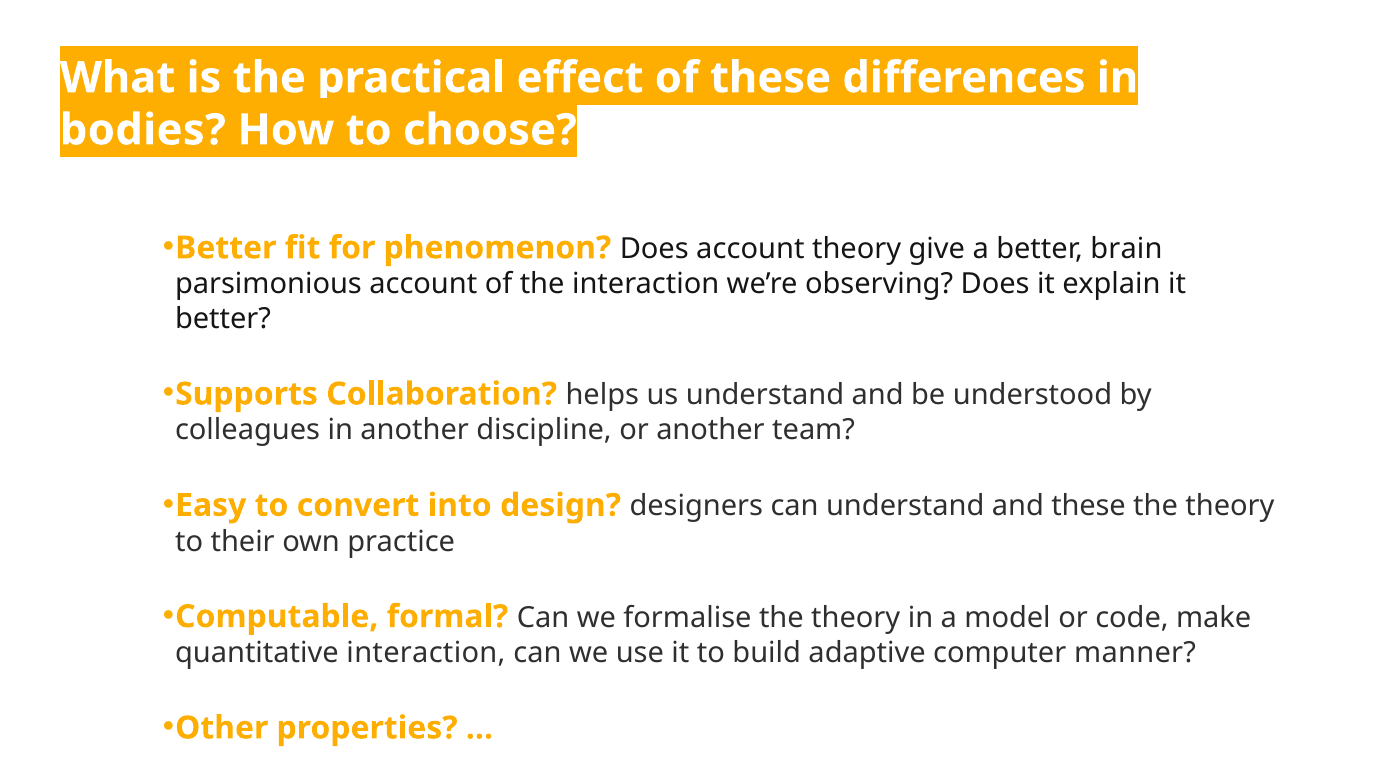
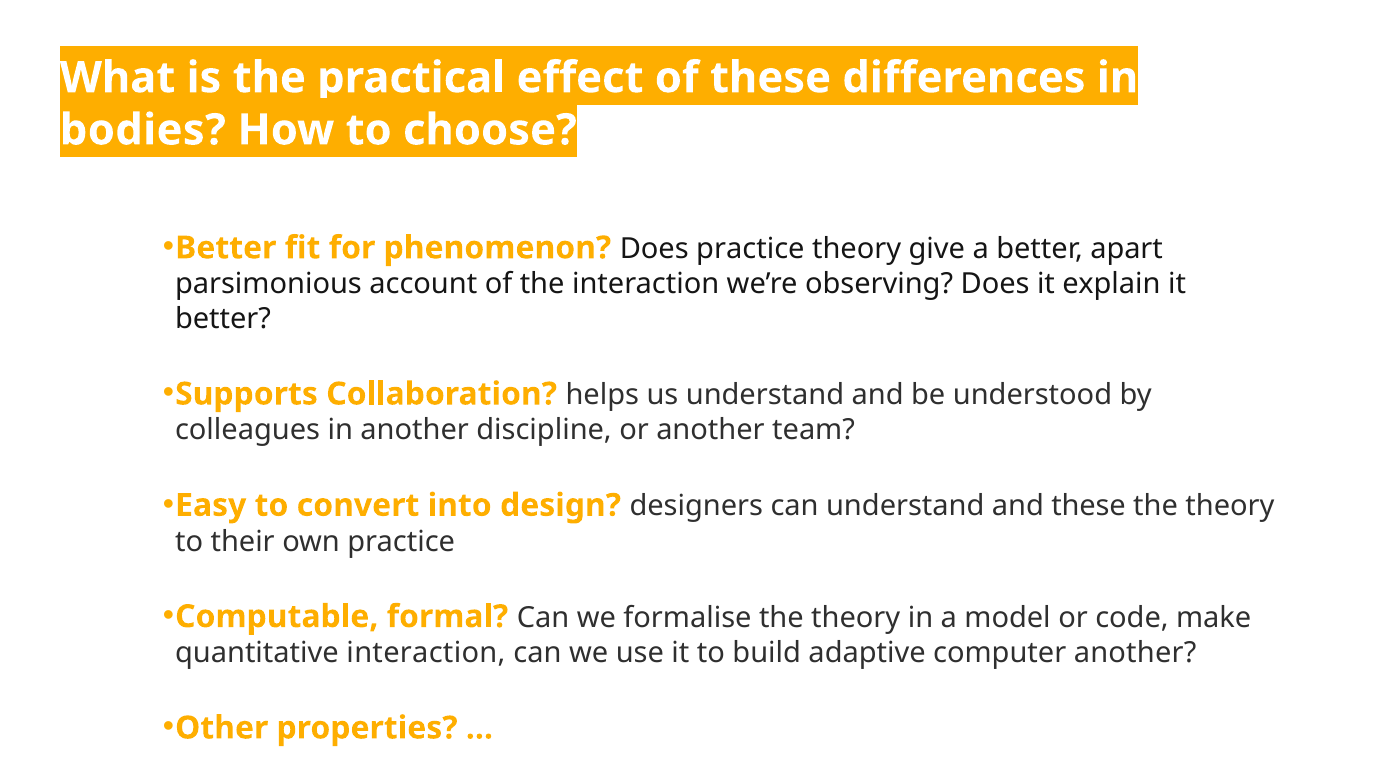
Does account: account -> practice (750, 249)
brain: brain -> apart (1127, 249)
computer manner: manner -> another (1135, 653)
